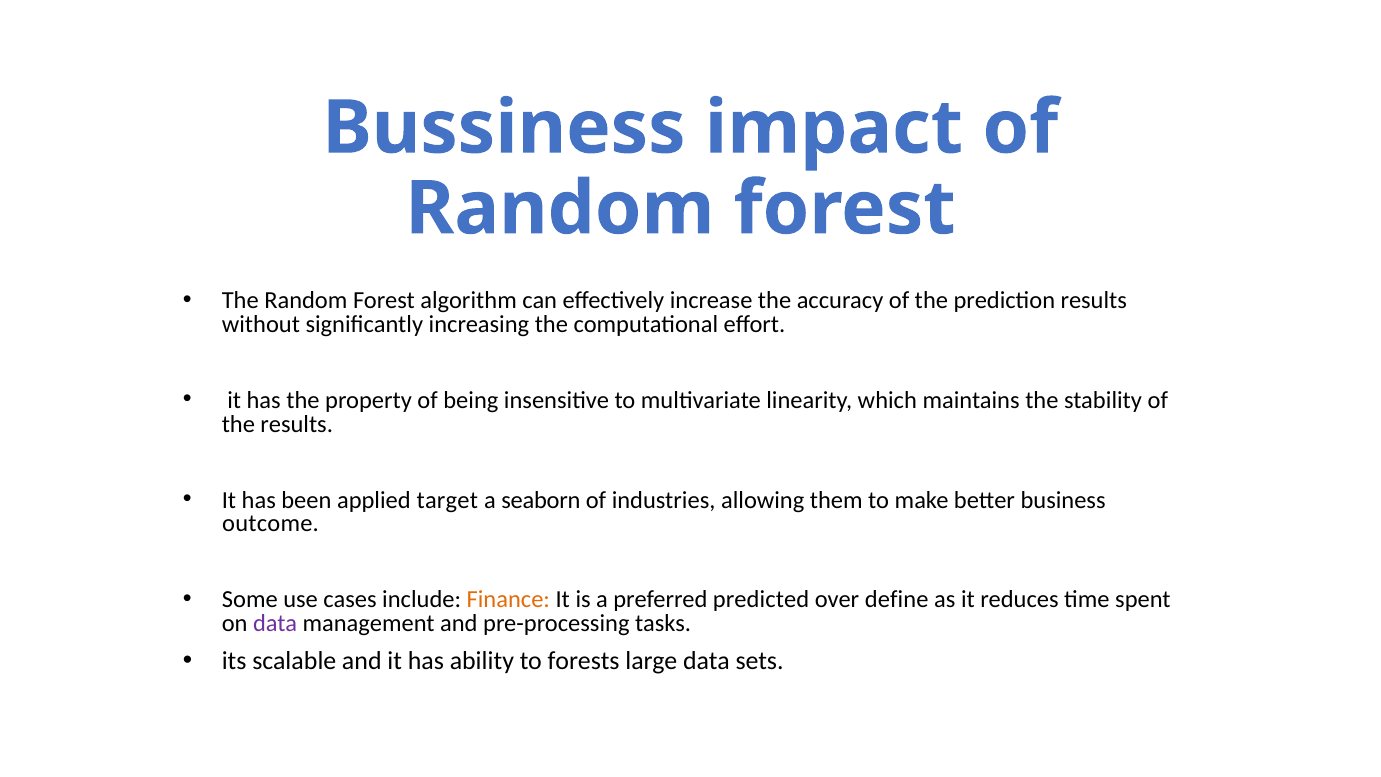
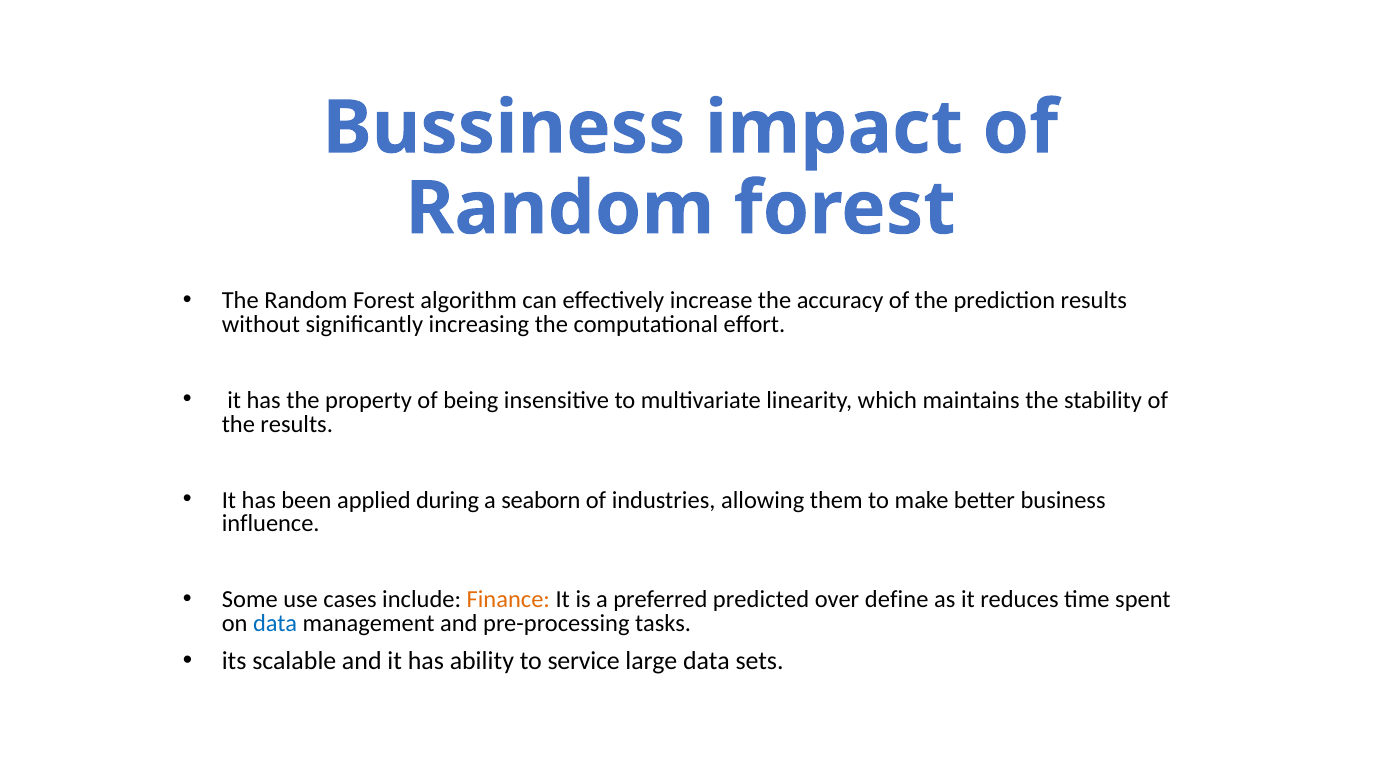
target: target -> during (448, 500)
outcome: outcome -> influence (271, 524)
data colour: purple -> blue (275, 623)
forests: forests -> service (584, 661)
